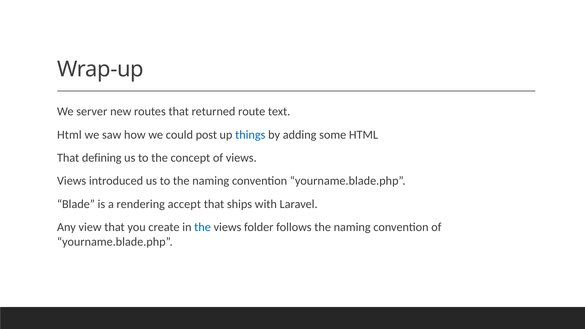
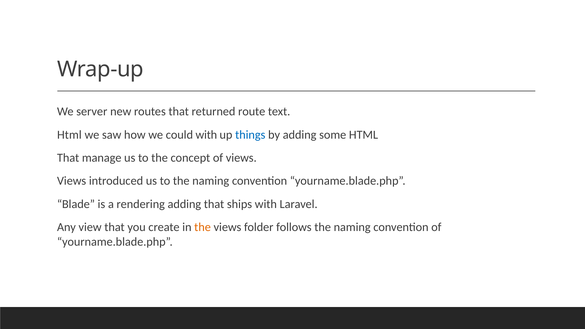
could post: post -> with (206, 135)
defining: defining -> manage (102, 158)
rendering accept: accept -> adding (184, 204)
the colour: blue -> orange (203, 227)
